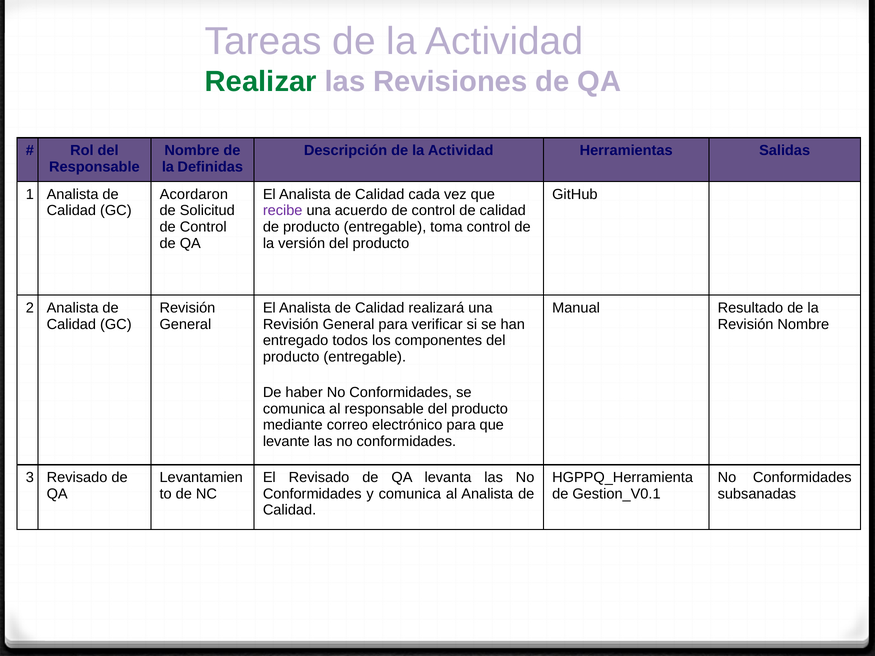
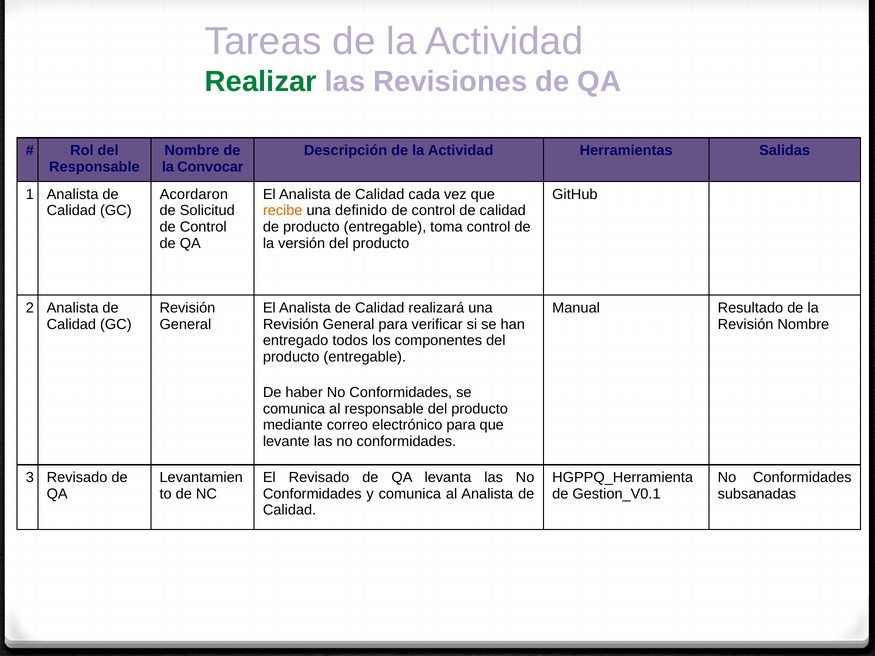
Definidas: Definidas -> Convocar (210, 167)
recibe colour: purple -> orange (283, 211)
acuerdo: acuerdo -> definido (361, 211)
